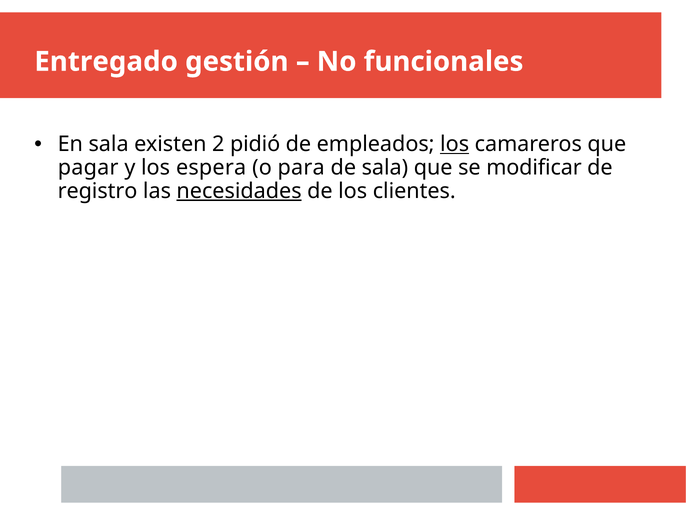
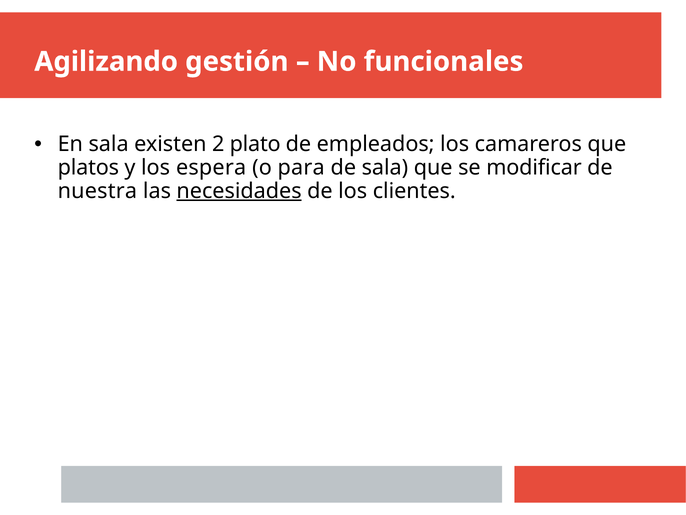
Entregado: Entregado -> Agilizando (106, 62)
pidió: pidió -> plato (255, 144)
los underline: present -> none (455, 144)
pagar: pagar -> platos (88, 167)
registro: registro -> nuestra (97, 191)
